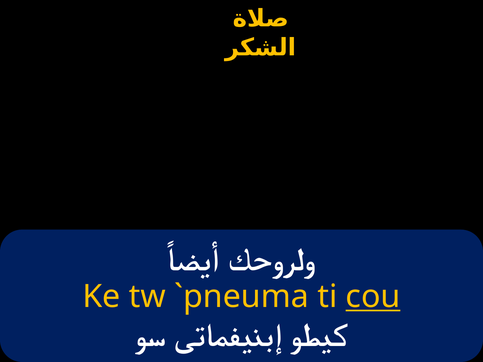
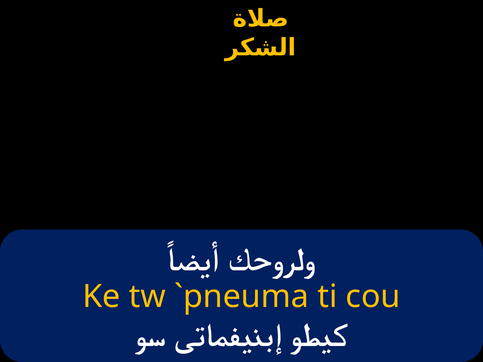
cou underline: present -> none (373, 297)
